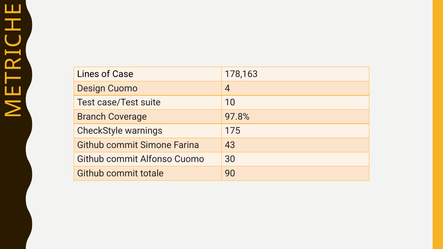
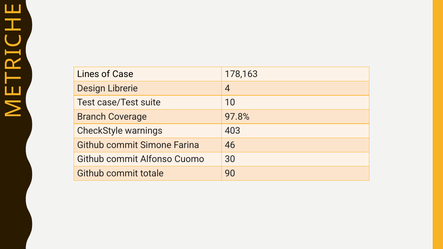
Design Cuomo: Cuomo -> Librerie (123, 88)
175: 175 -> 403 (233, 131)
43: 43 -> 46 (230, 145)
